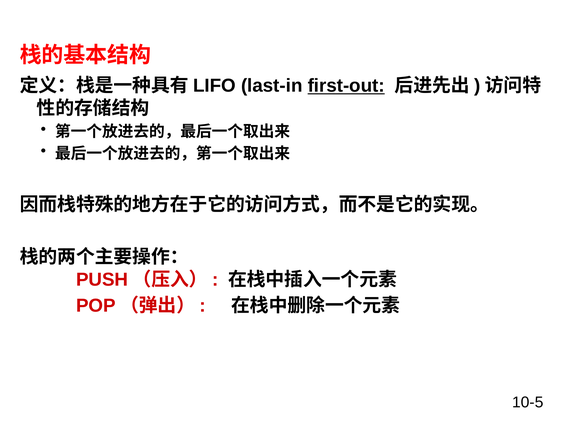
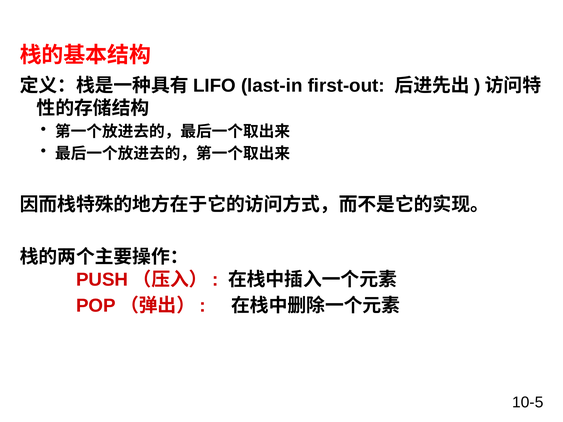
first-out underline: present -> none (346, 86)
